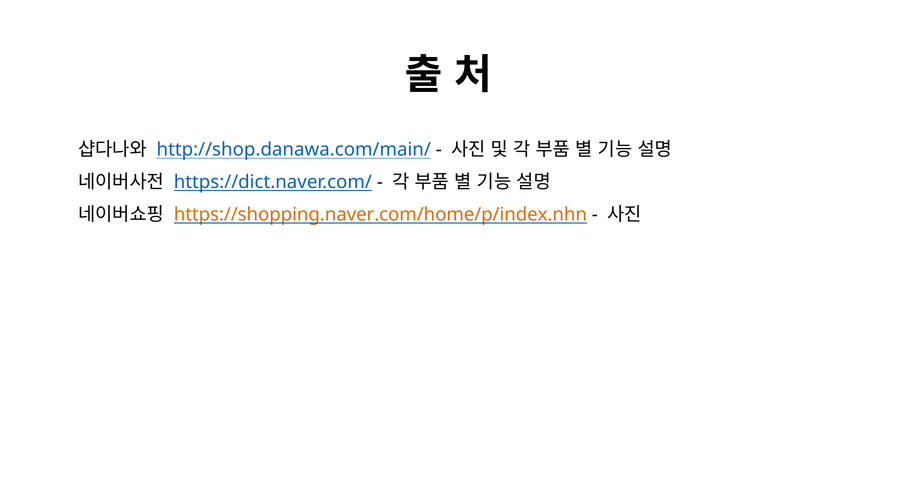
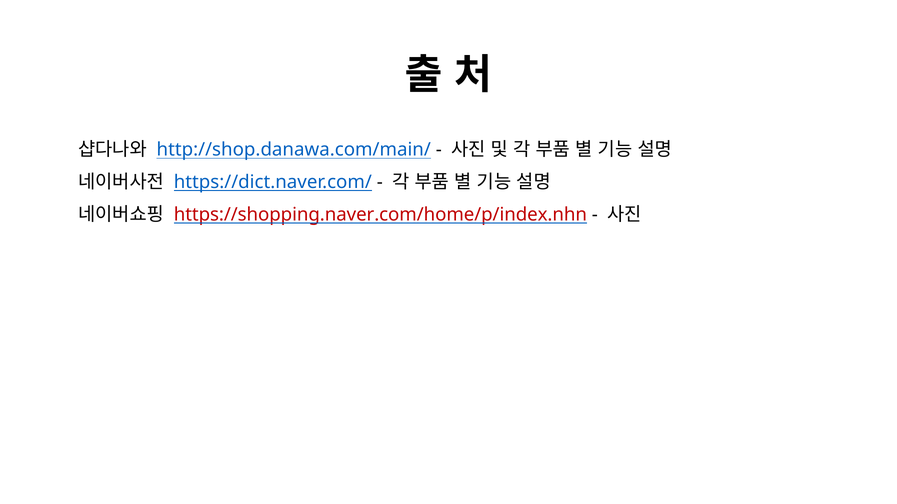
https://shopping.naver.com/home/p/index.nhn colour: orange -> red (380, 215)
